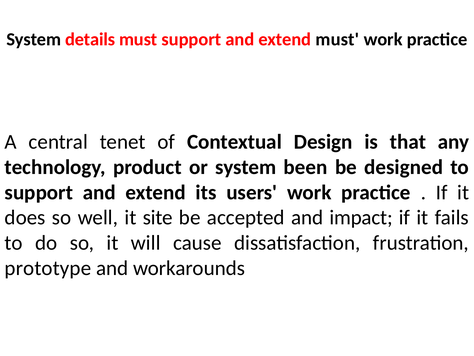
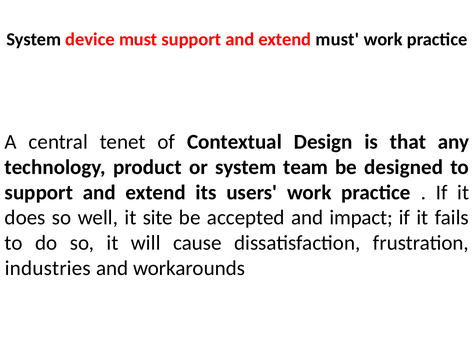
details: details -> device (90, 39)
been: been -> team (306, 167)
prototype: prototype -> industries (48, 268)
